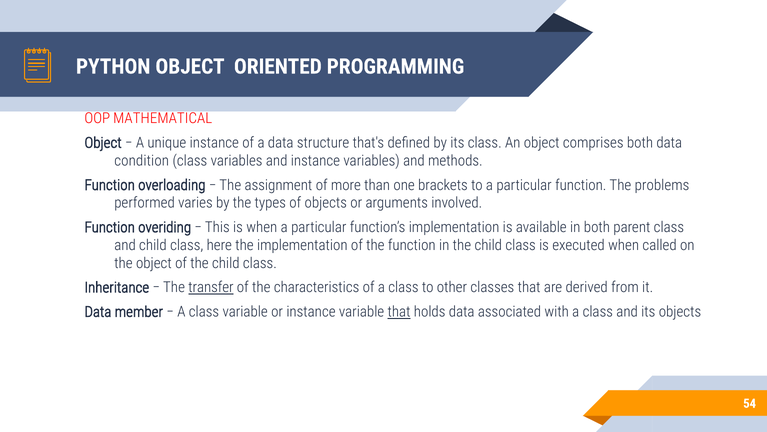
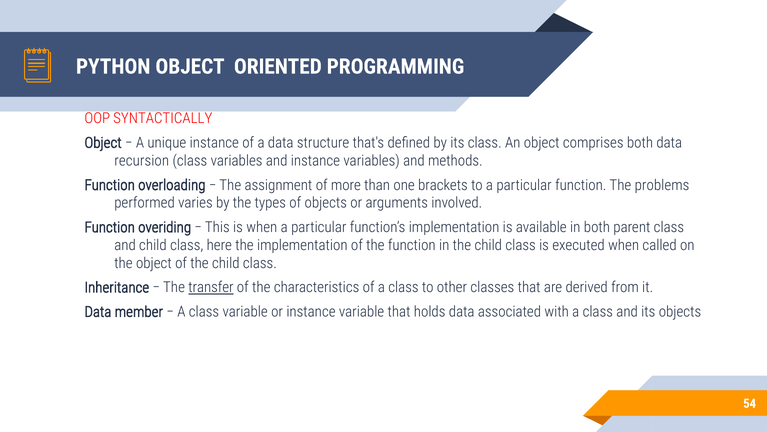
MATHEMATICAL: MATHEMATICAL -> SYNTACTICALLY (163, 118)
condition: condition -> recursion (142, 161)
that underline: present -> none (399, 312)
